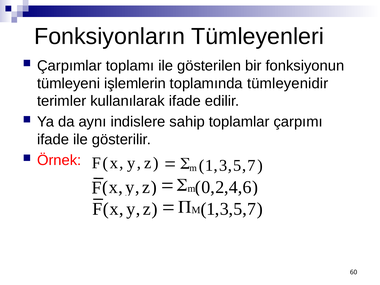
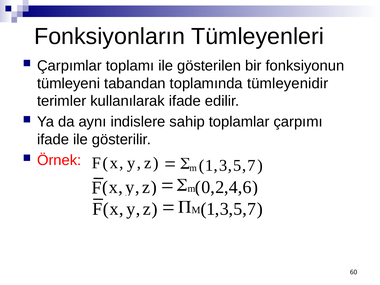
işlemlerin: işlemlerin -> tabandan (135, 83)
